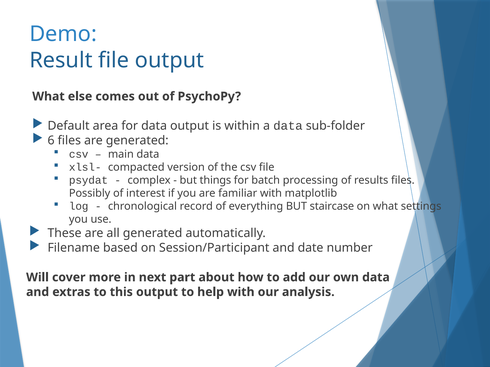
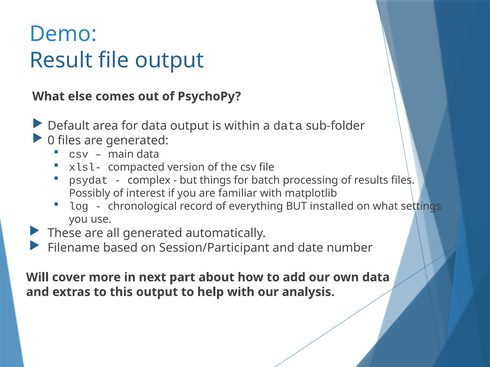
6: 6 -> 0 (51, 141)
staircase: staircase -> installed (332, 207)
